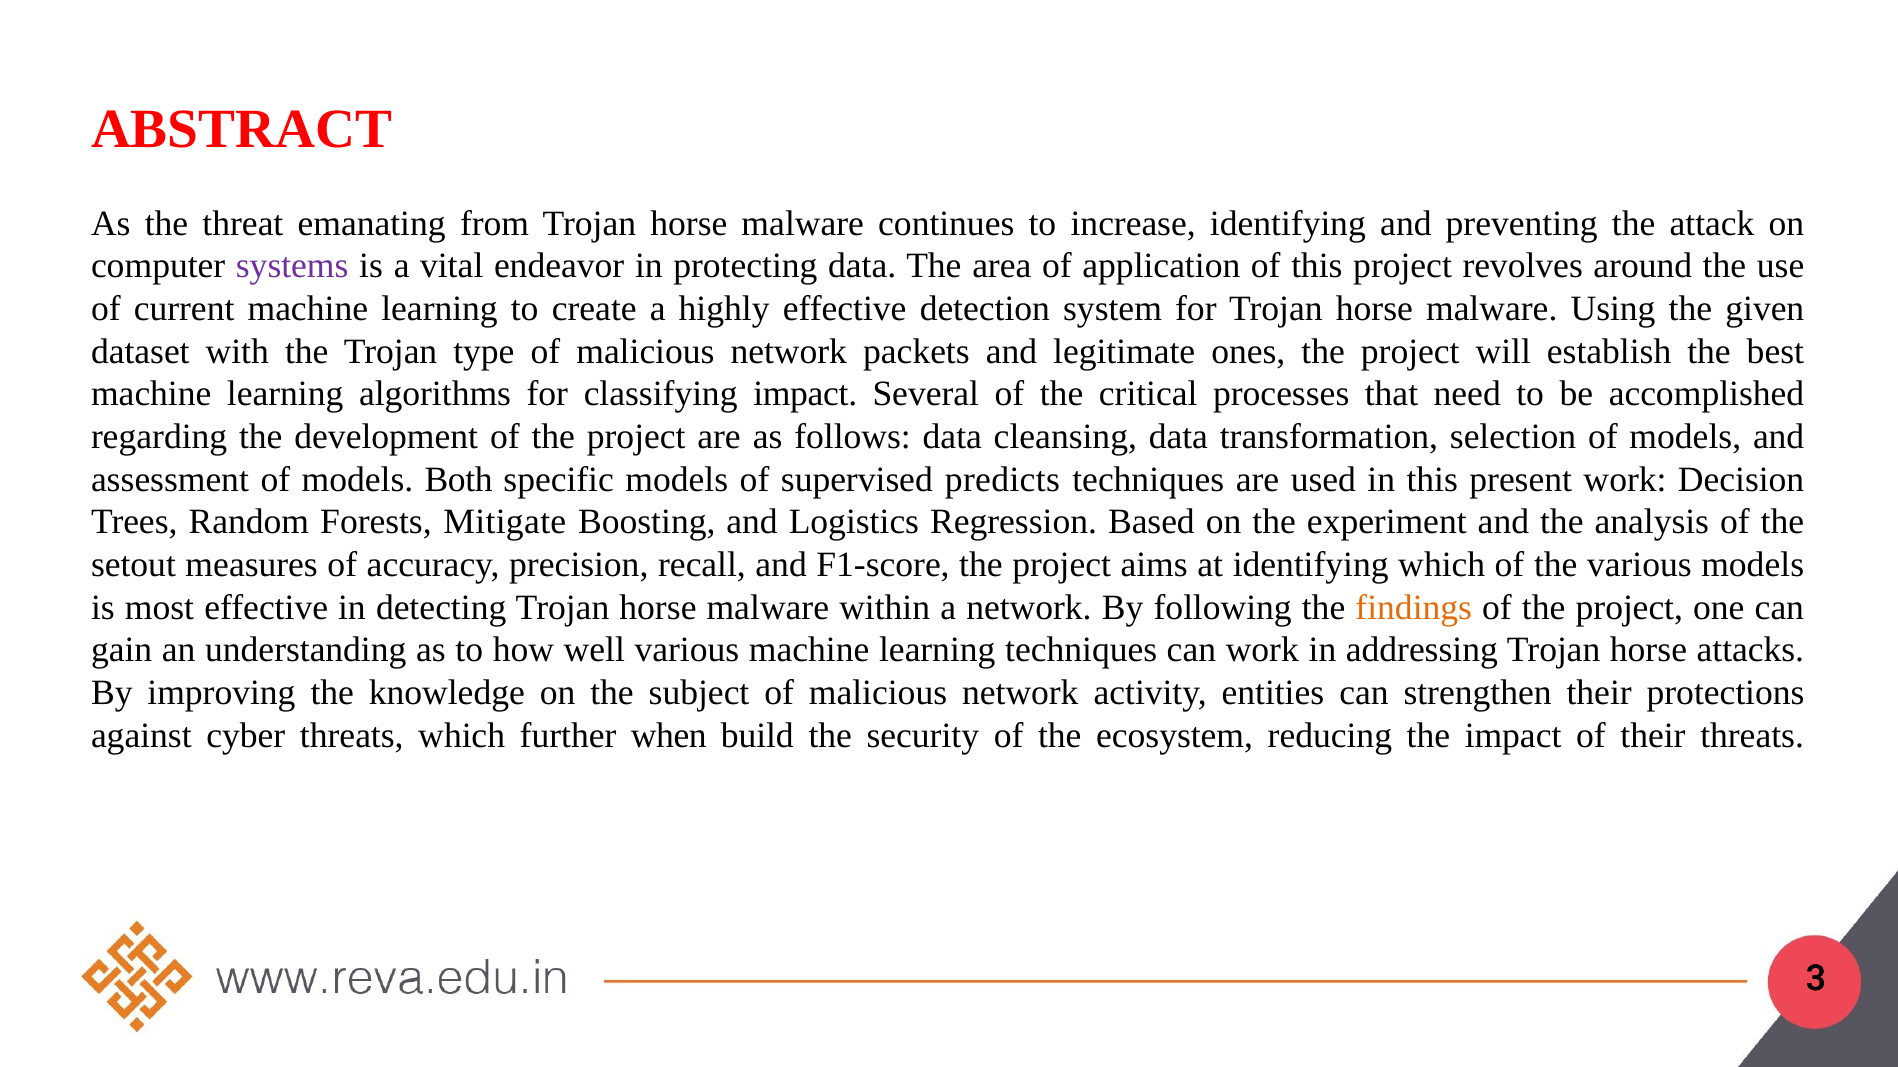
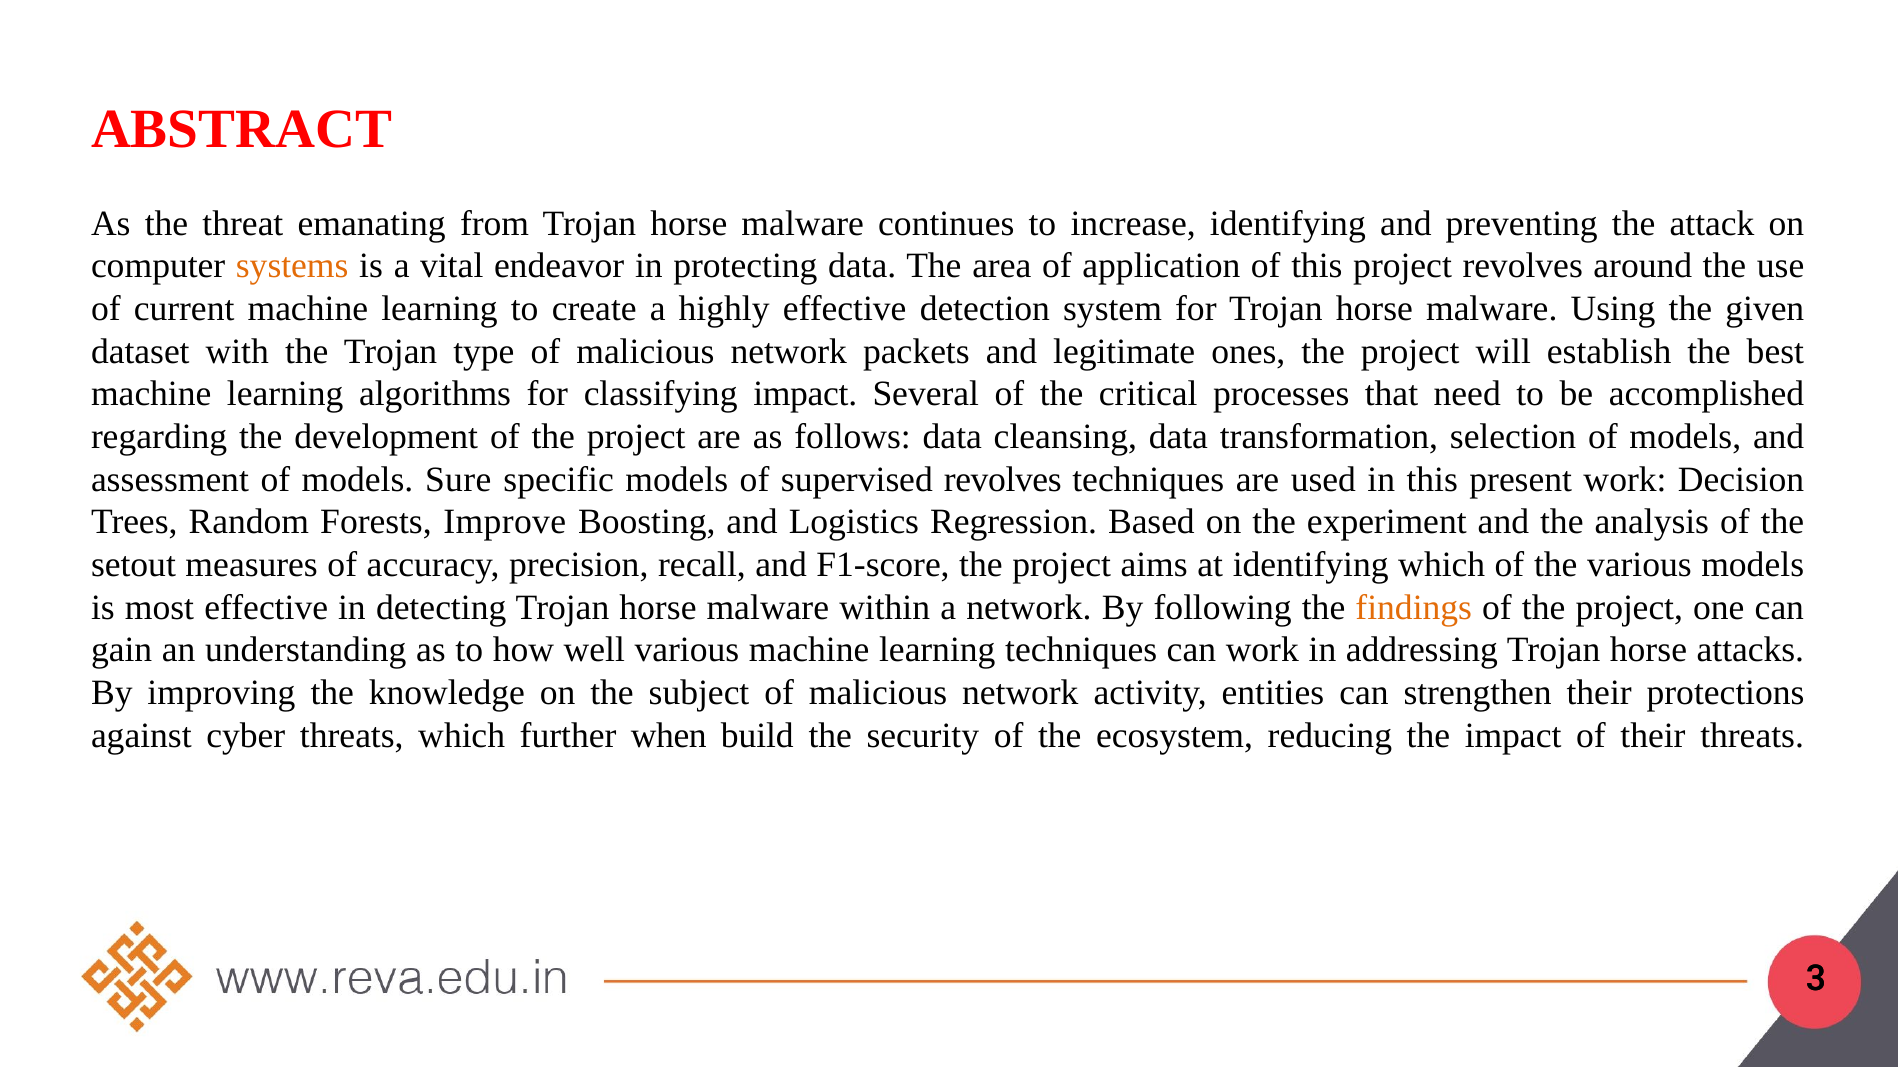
systems colour: purple -> orange (292, 266)
Both: Both -> Sure (458, 480)
supervised predicts: predicts -> revolves (1003, 480)
Mitigate: Mitigate -> Improve (505, 523)
